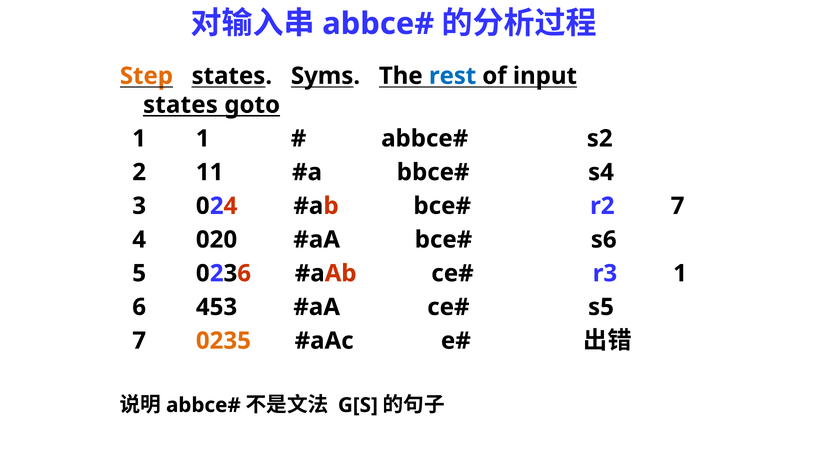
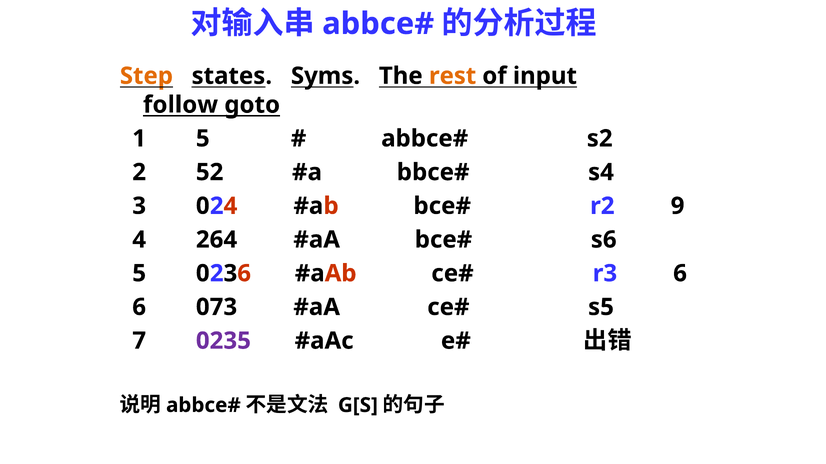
rest colour: blue -> orange (453, 76)
states: states -> follow (181, 105)
1 1: 1 -> 5 (203, 139)
11: 11 -> 52 (210, 172)
r2 7: 7 -> 9 (678, 206)
020: 020 -> 264 (217, 240)
r3 1: 1 -> 6 (680, 274)
453: 453 -> 073 (217, 307)
0235 colour: orange -> purple (223, 341)
